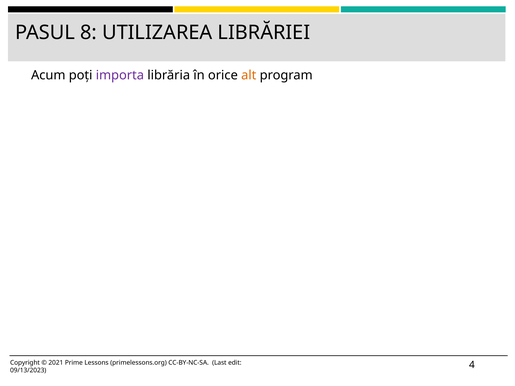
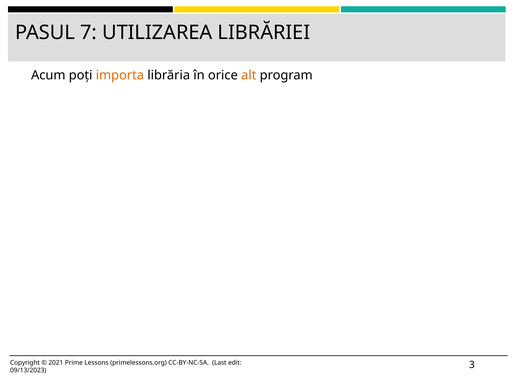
8: 8 -> 7 (88, 32)
importa colour: purple -> orange (120, 75)
4: 4 -> 3 (472, 365)
